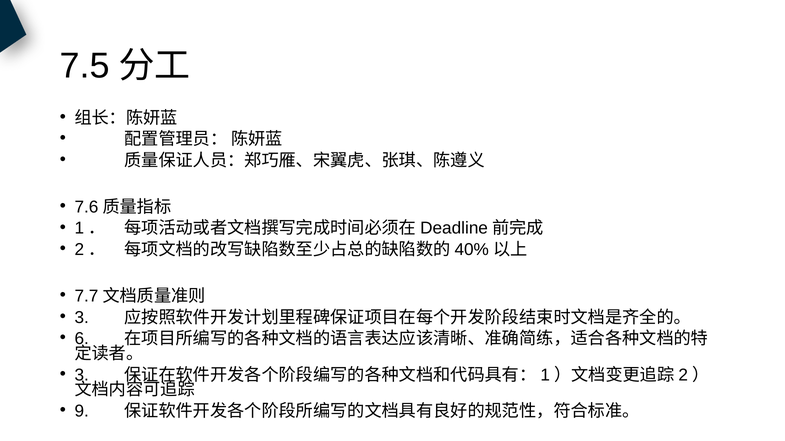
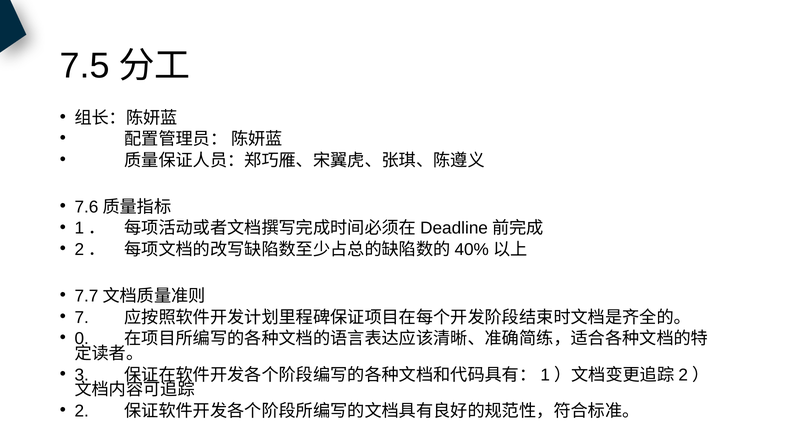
3: 3 -> 7 (82, 318)
6: 6 -> 0 (82, 339)
9: 9 -> 2 (82, 412)
